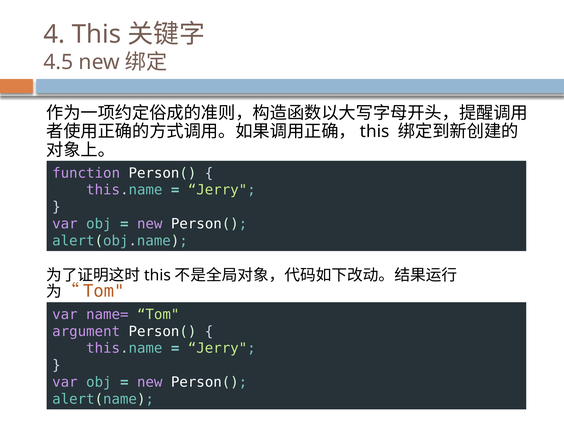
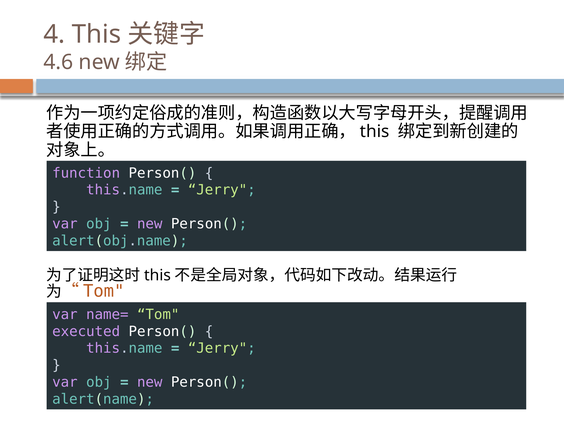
4.5: 4.5 -> 4.6 (58, 62)
argument: argument -> executed (86, 331)
